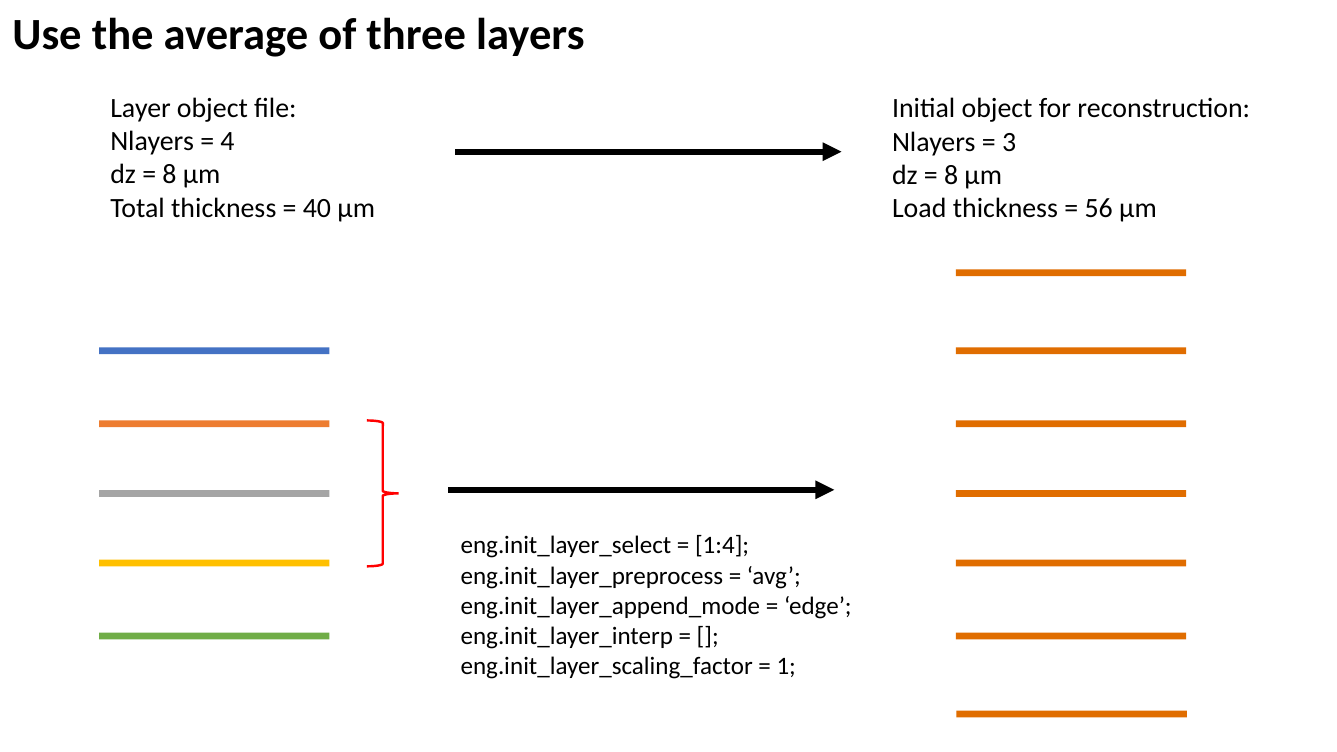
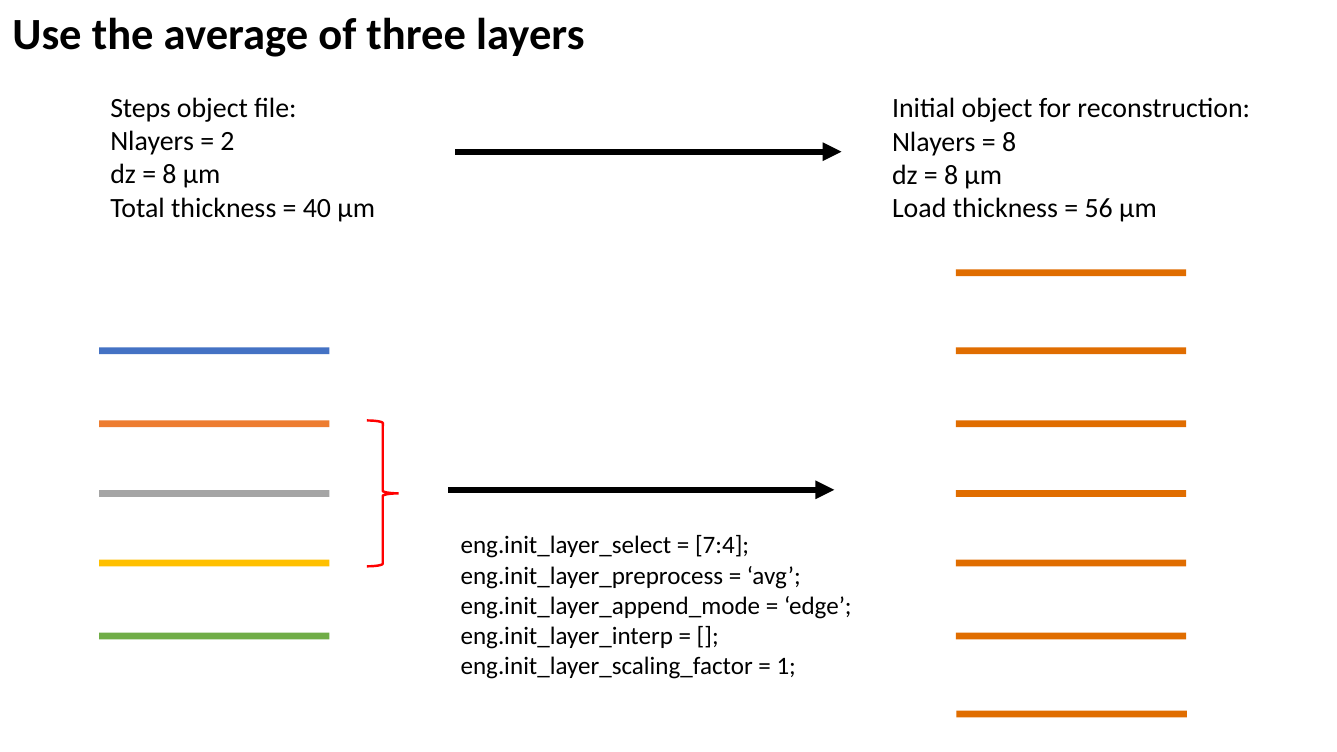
Layer: Layer -> Steps (141, 108)
4: 4 -> 2 (227, 141)
3: 3 -> 8 (1009, 142)
1:4: 1:4 -> 7:4 (722, 546)
